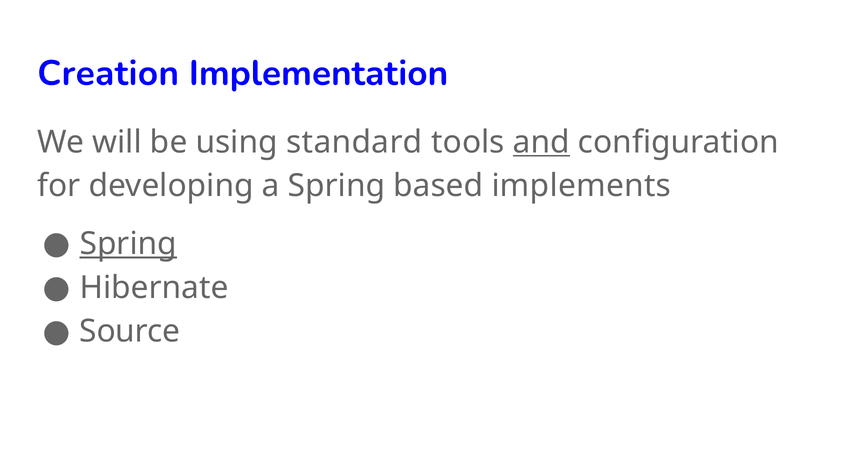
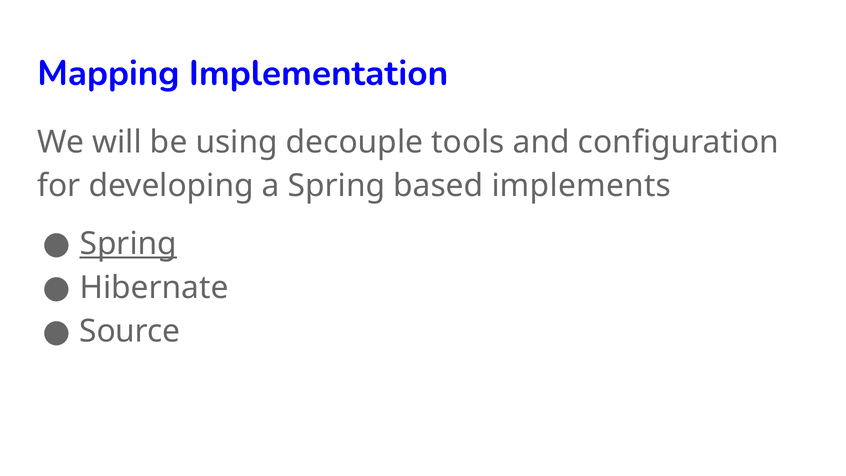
Creation: Creation -> Mapping (108, 73)
standard: standard -> decouple (355, 142)
and underline: present -> none (541, 142)
